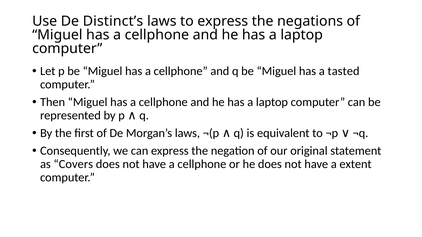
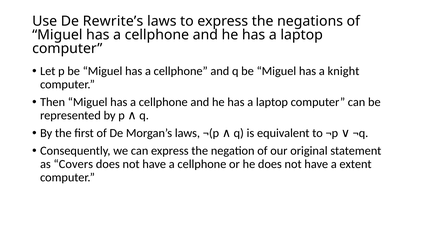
Distinct’s: Distinct’s -> Rewrite’s (113, 21)
tasted: tasted -> knight (344, 71)
